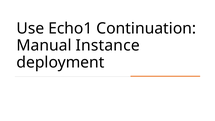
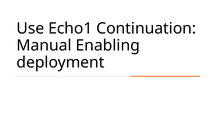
Instance: Instance -> Enabling (108, 45)
